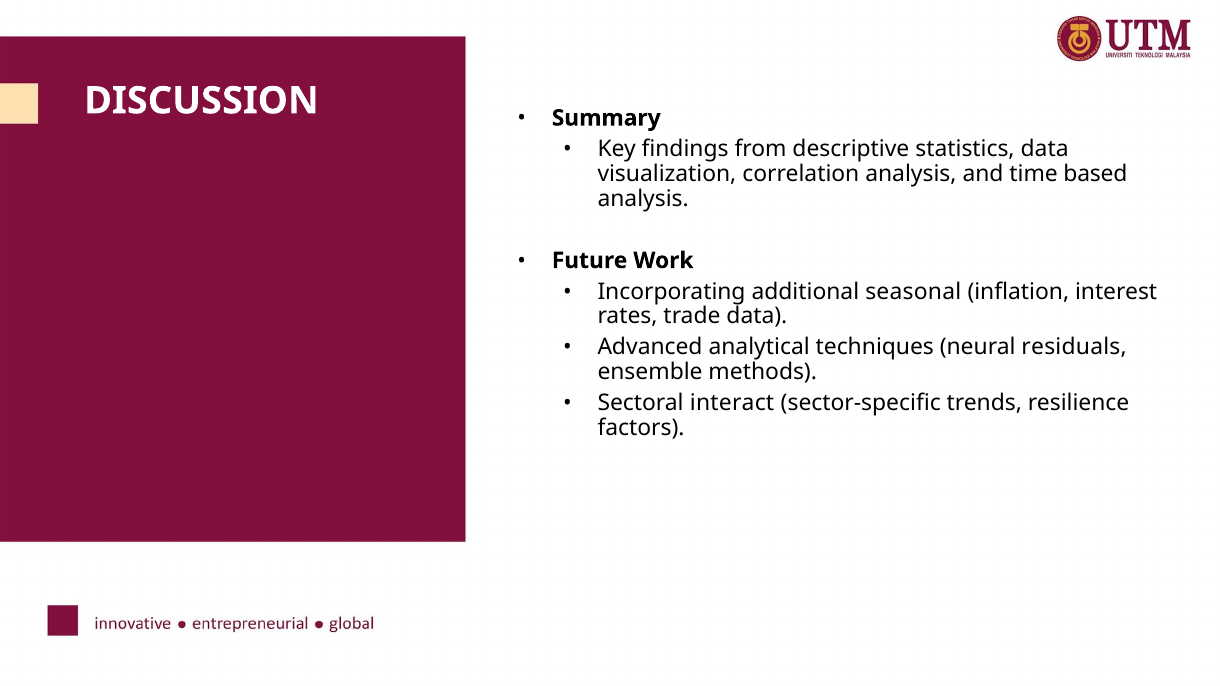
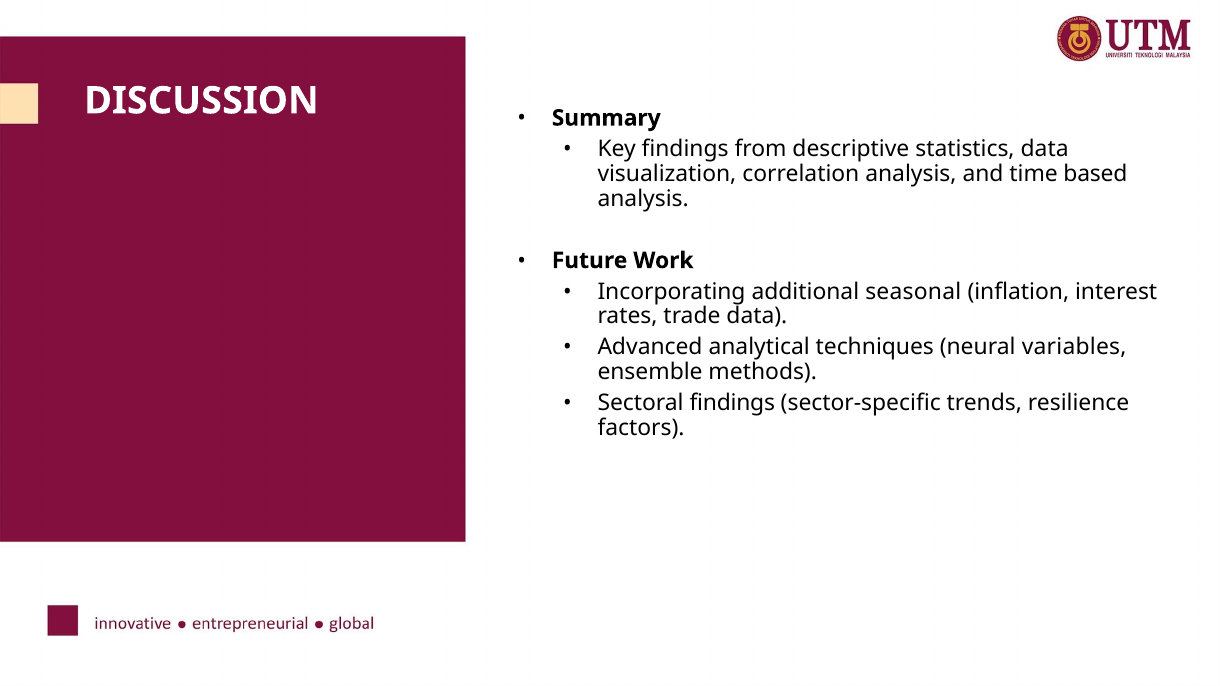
residuals: residuals -> variables (1074, 347)
Sectoral interact: interact -> findings (732, 403)
